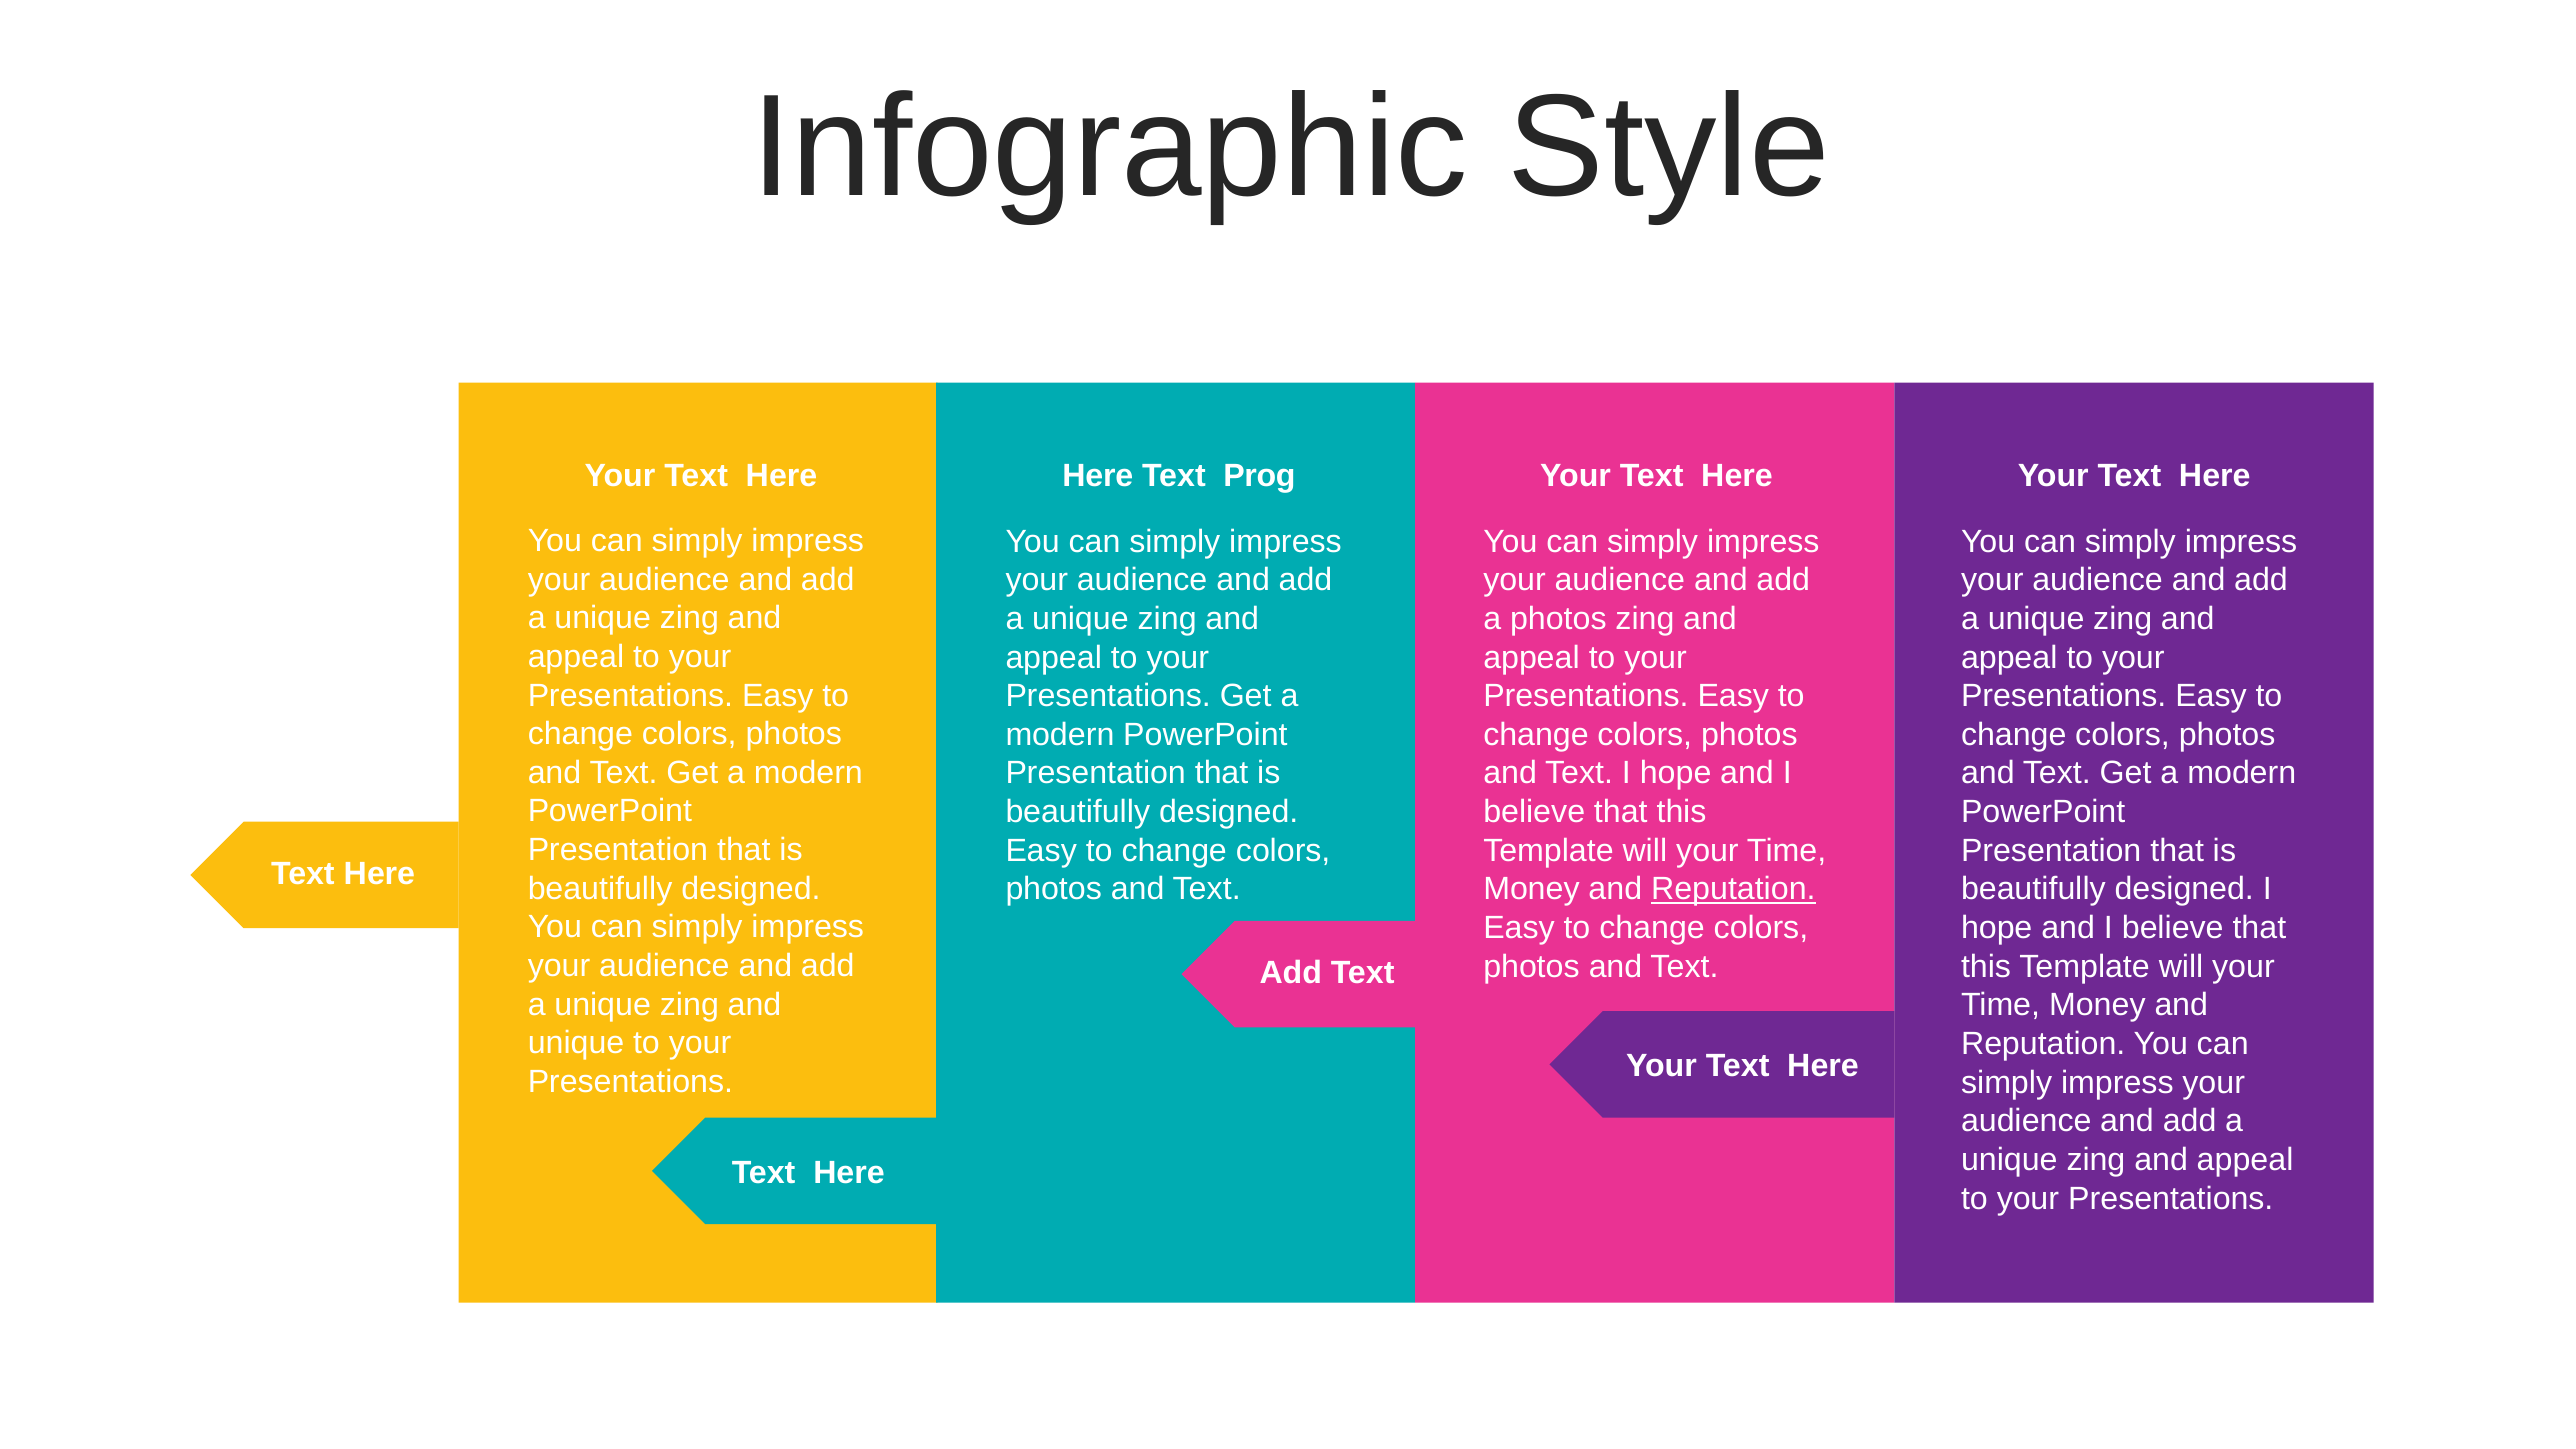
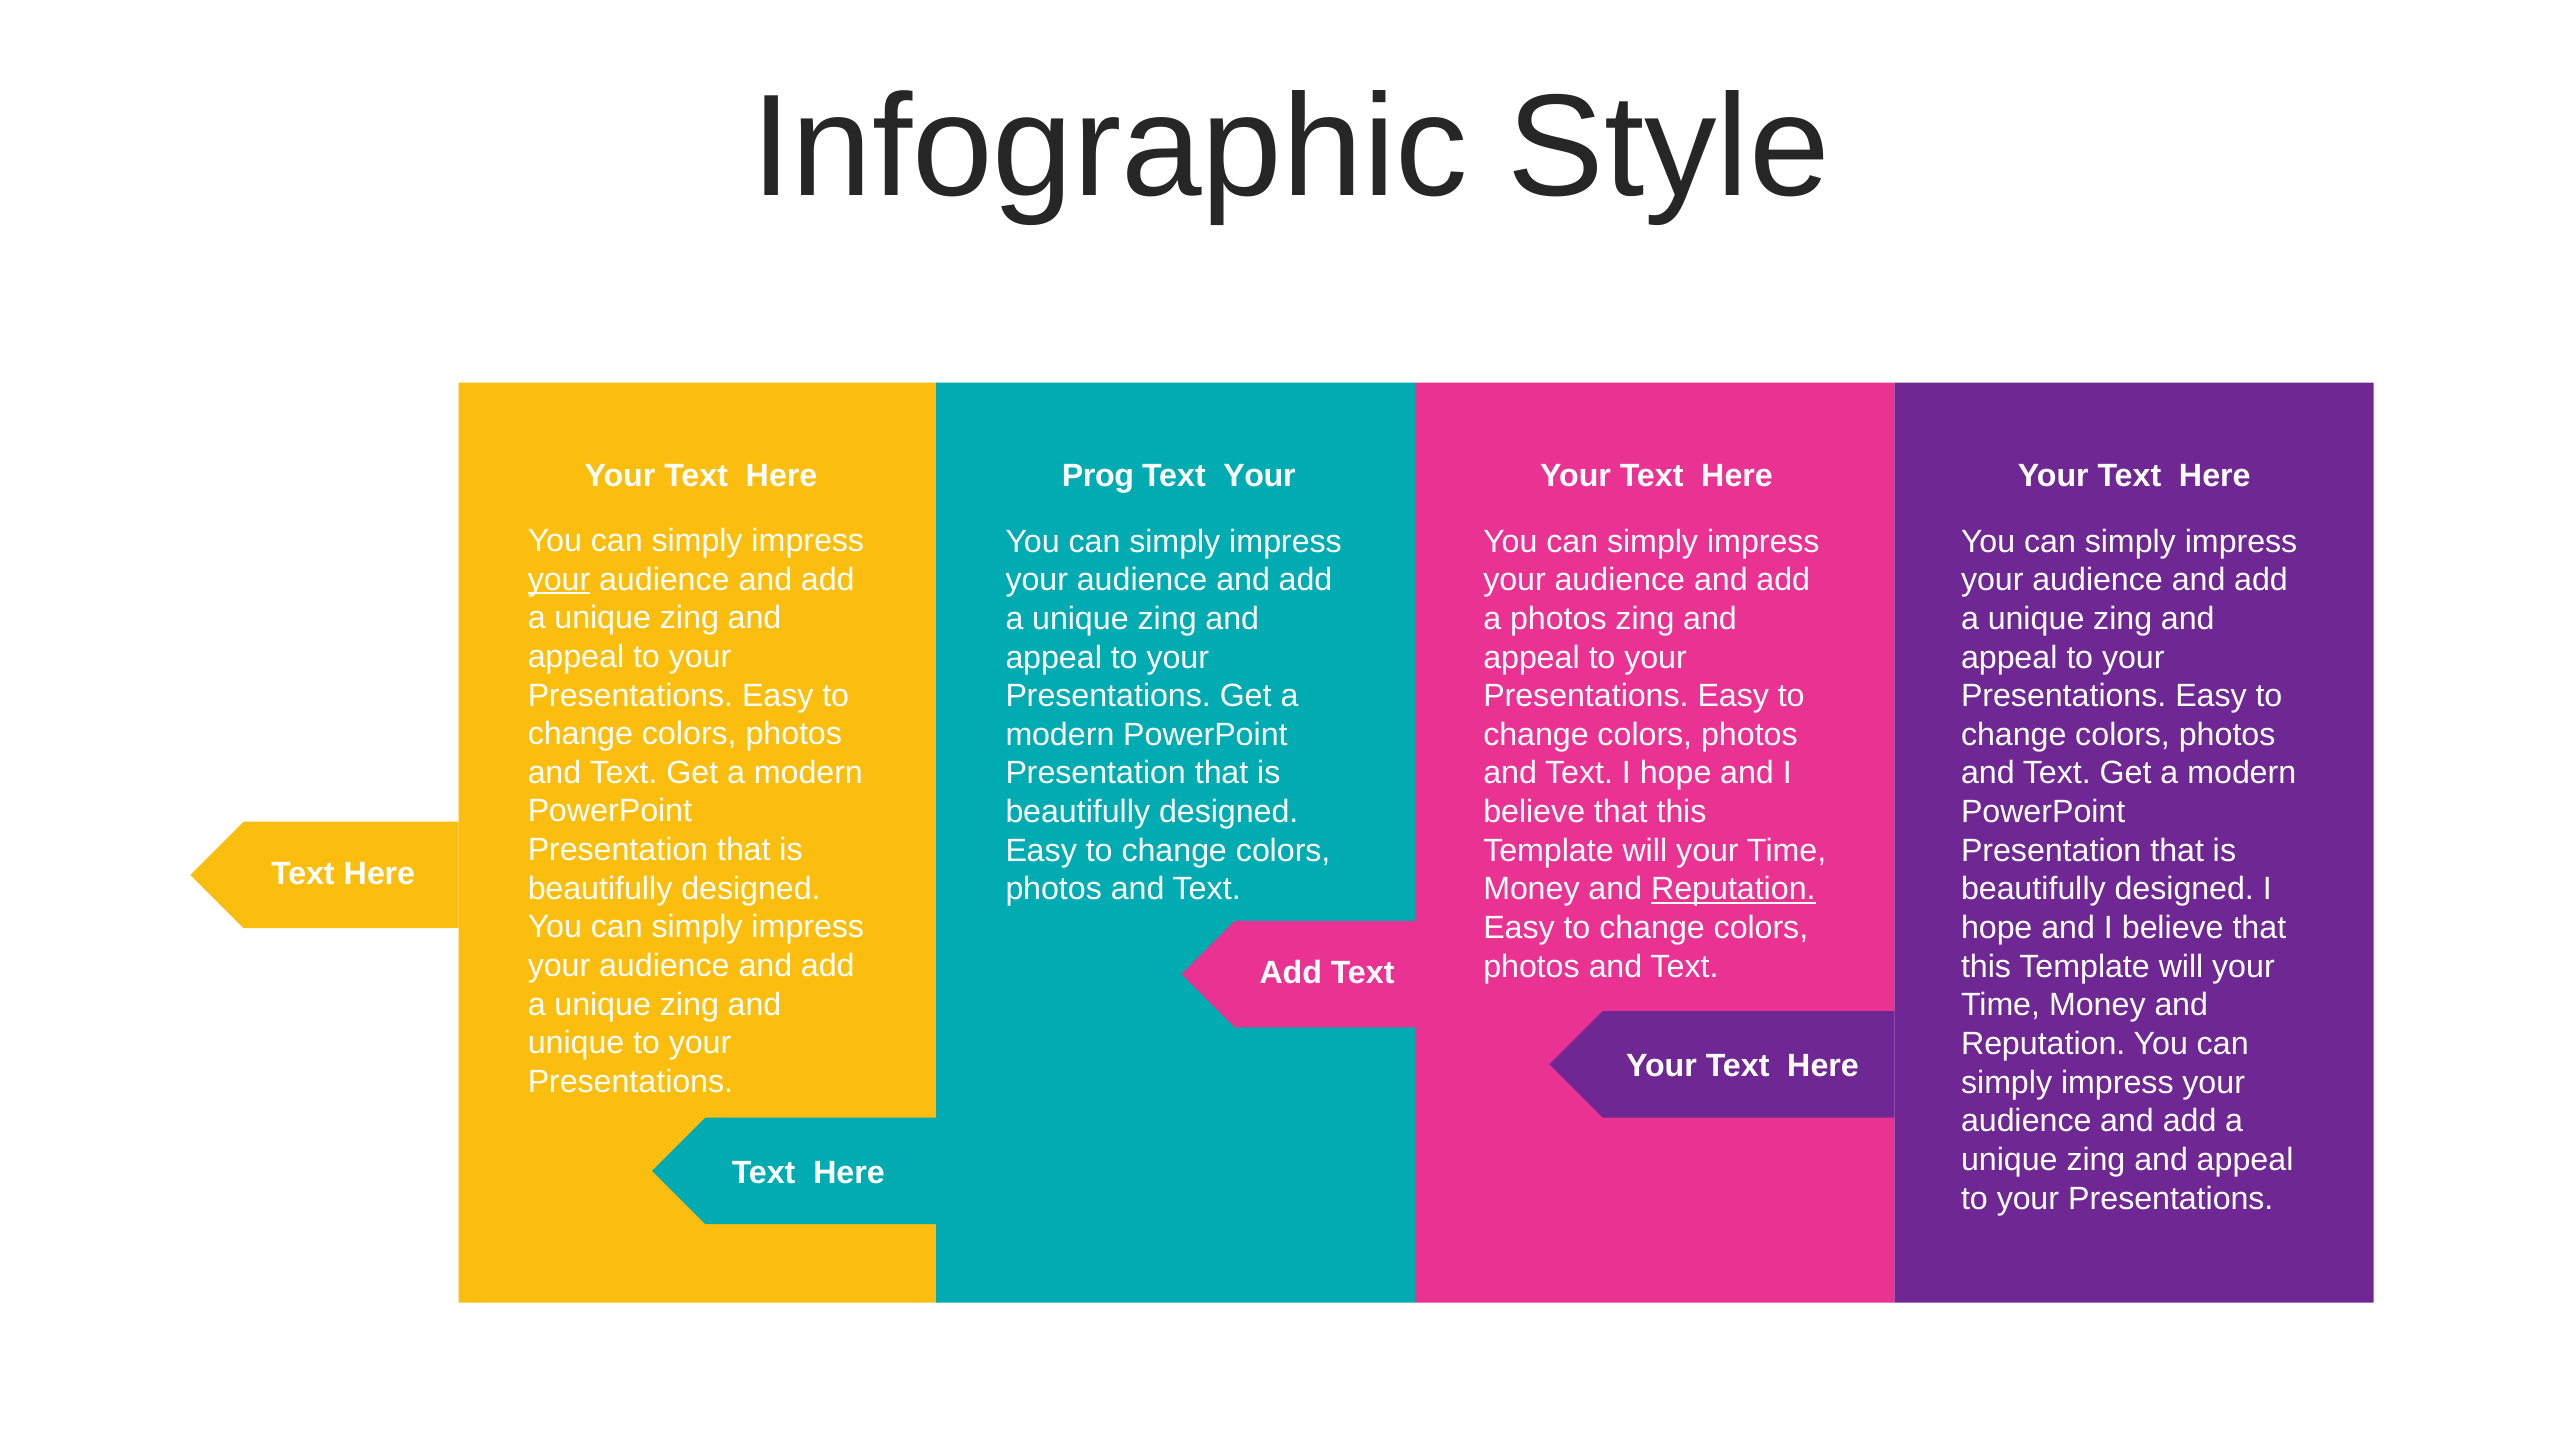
Here: Here -> Prog (1098, 476)
Prog: Prog -> Your (1259, 476)
your underline: none -> present (559, 579)
